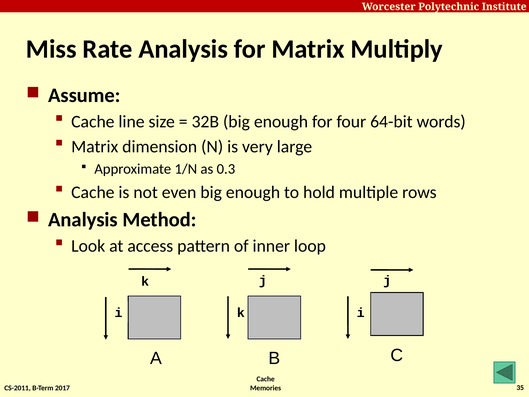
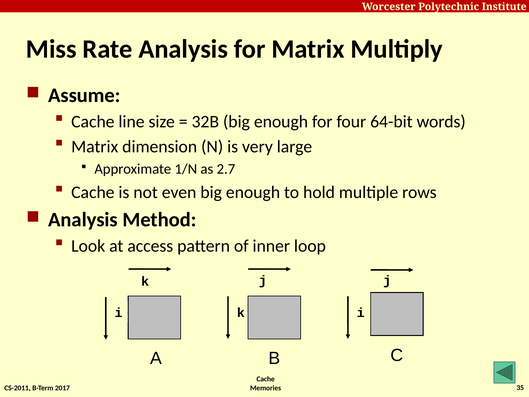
0.3: 0.3 -> 2.7 (226, 169)
